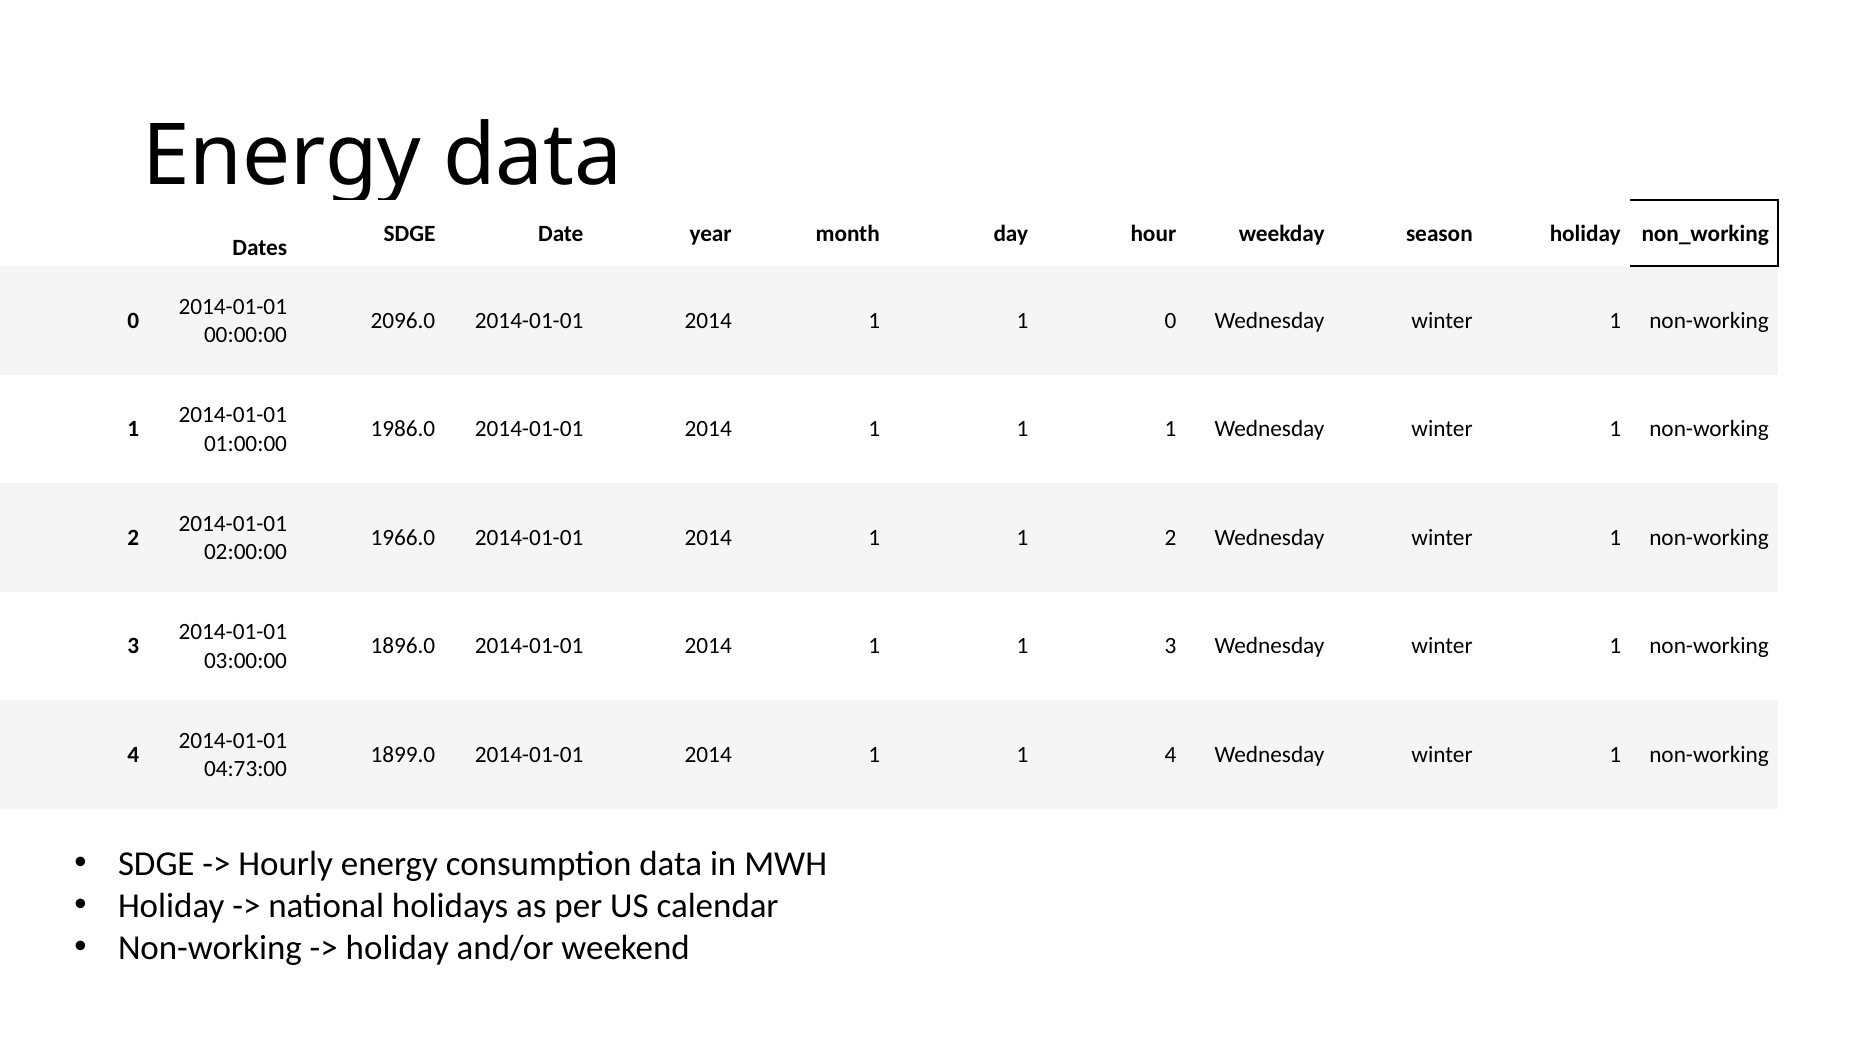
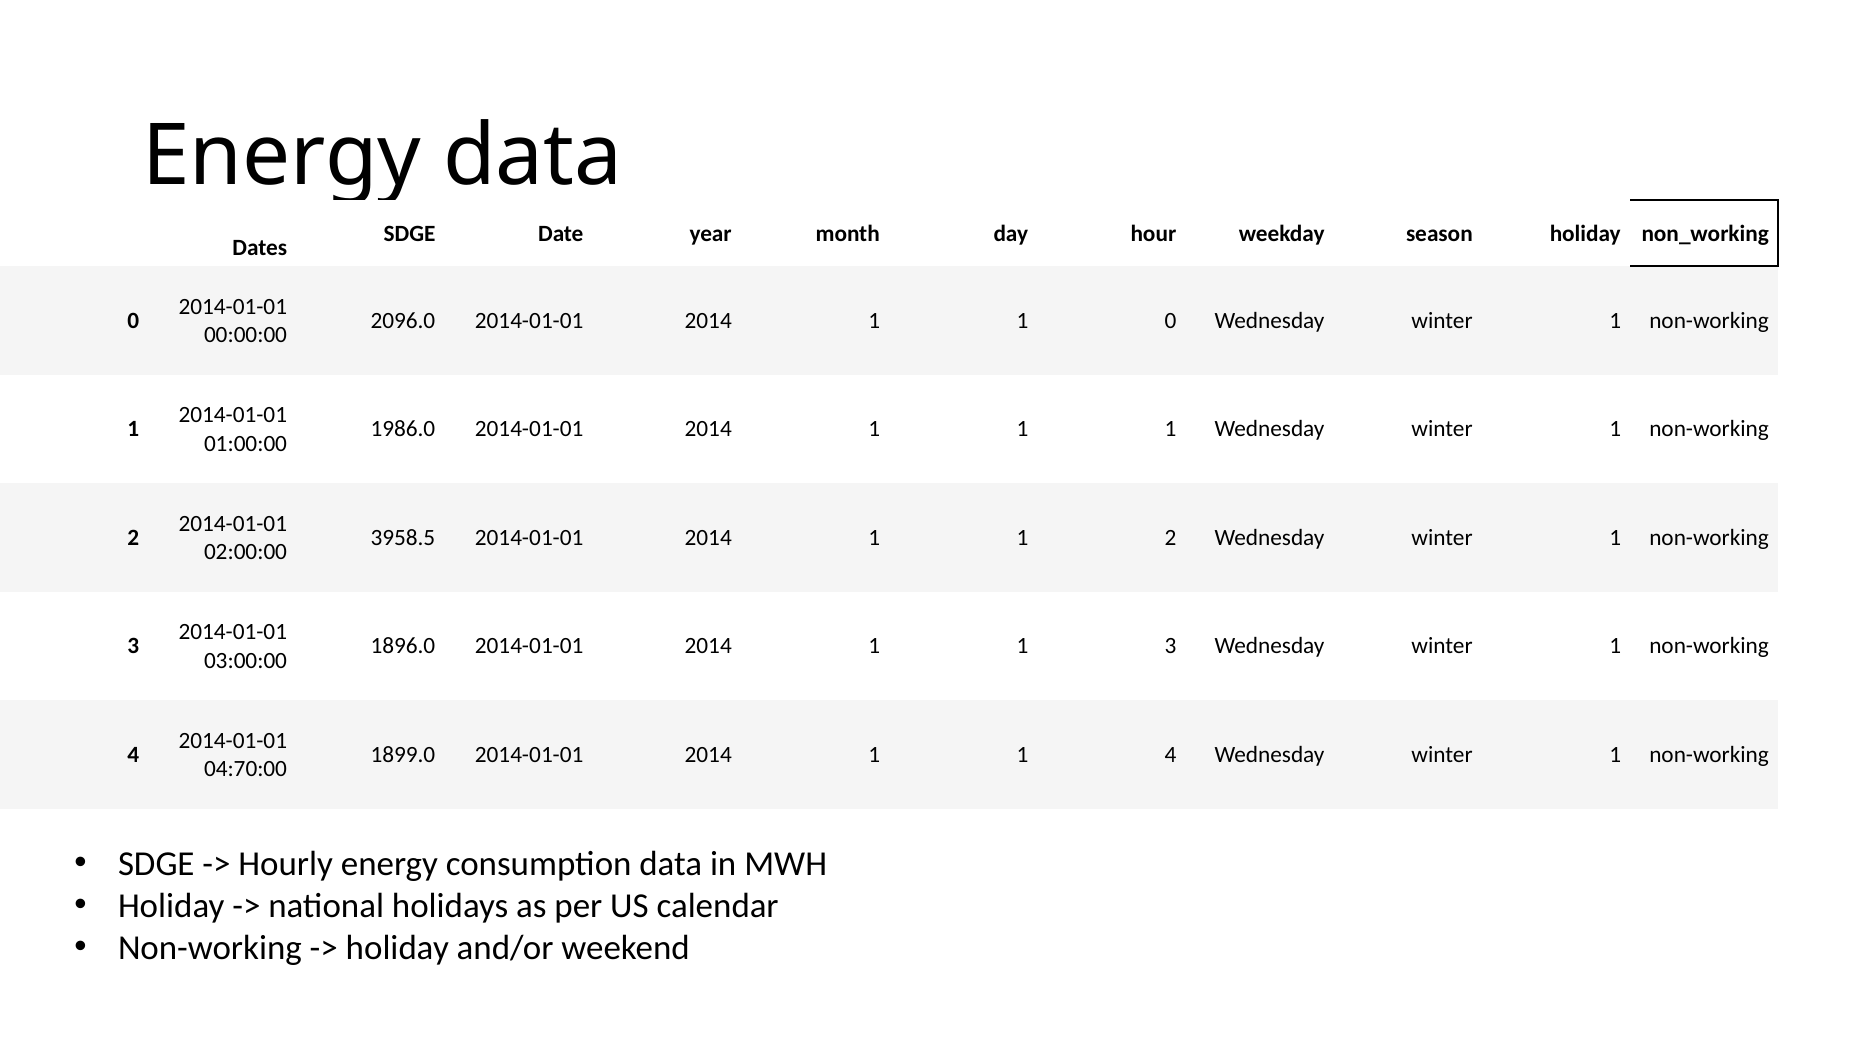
1966.0: 1966.0 -> 3958.5 (403, 538)
04:73:00: 04:73:00 -> 04:70:00 (246, 769)
